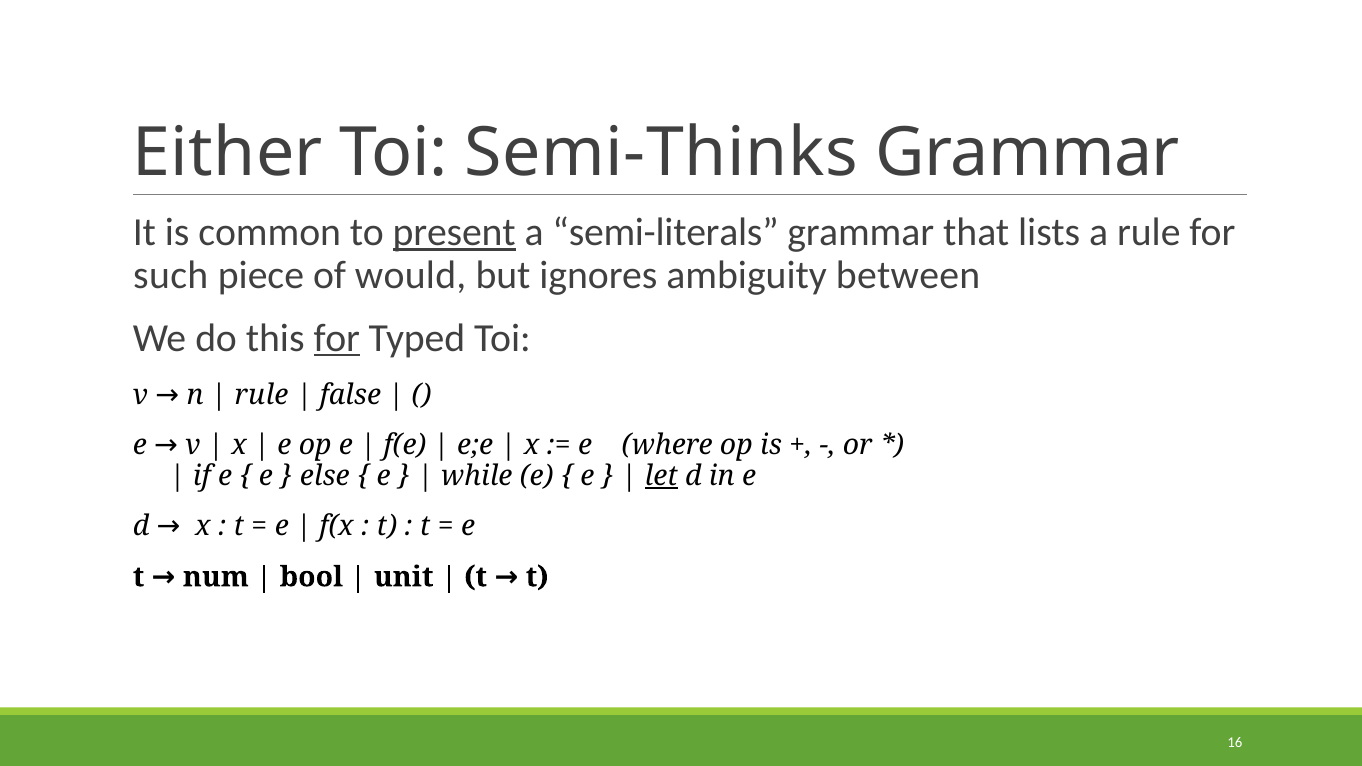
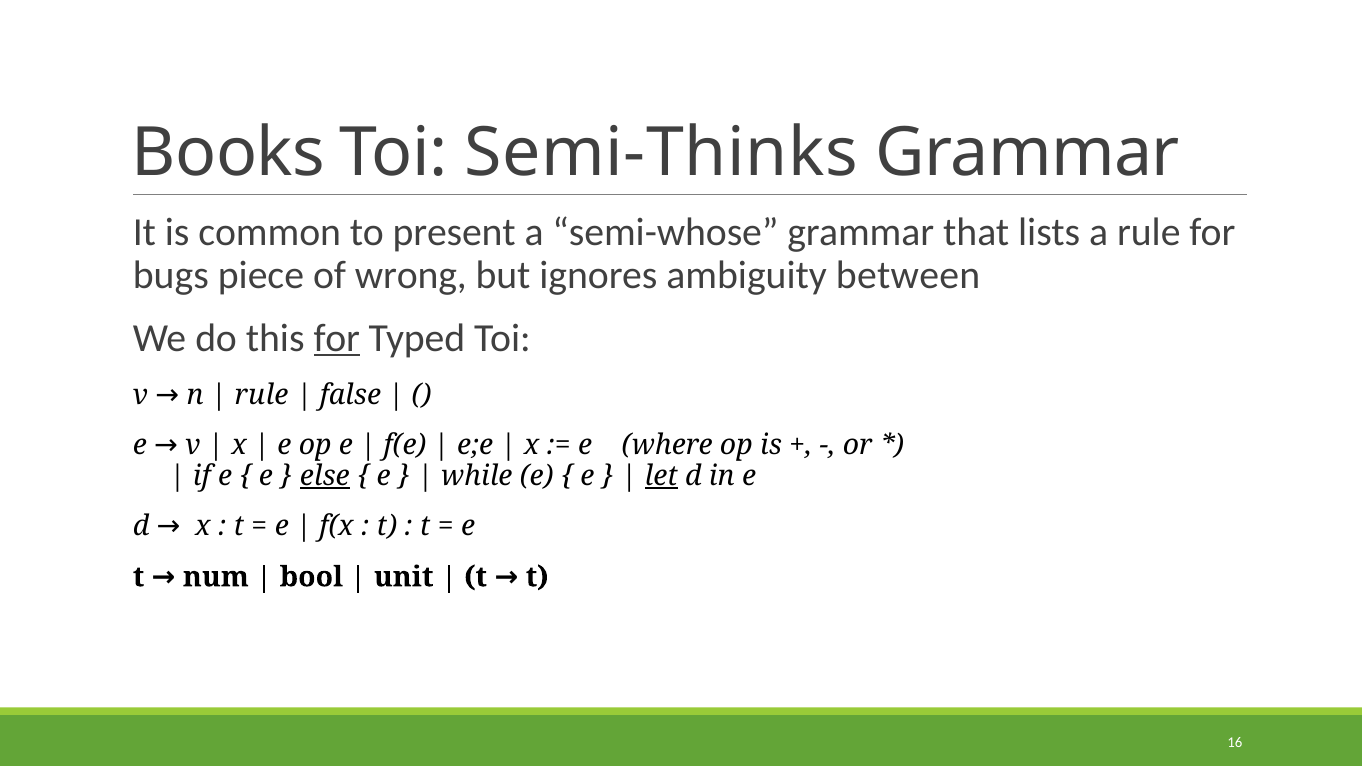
Either: Either -> Books (228, 153)
present underline: present -> none (454, 232)
semi-literals: semi-literals -> semi-whose (665, 232)
such: such -> bugs (171, 275)
would: would -> wrong (411, 275)
else underline: none -> present (325, 476)
